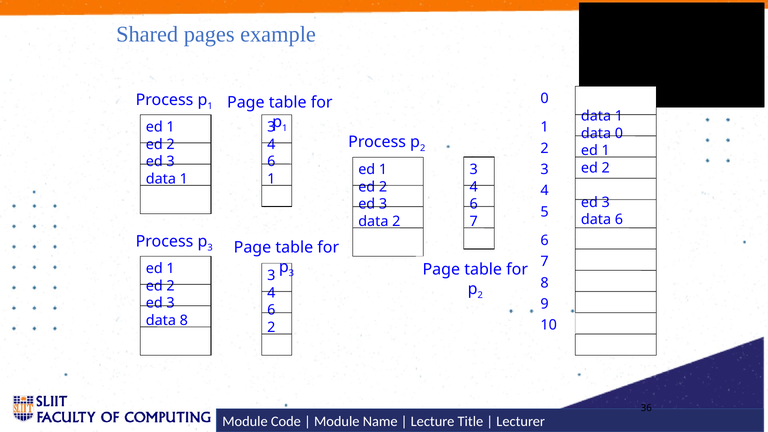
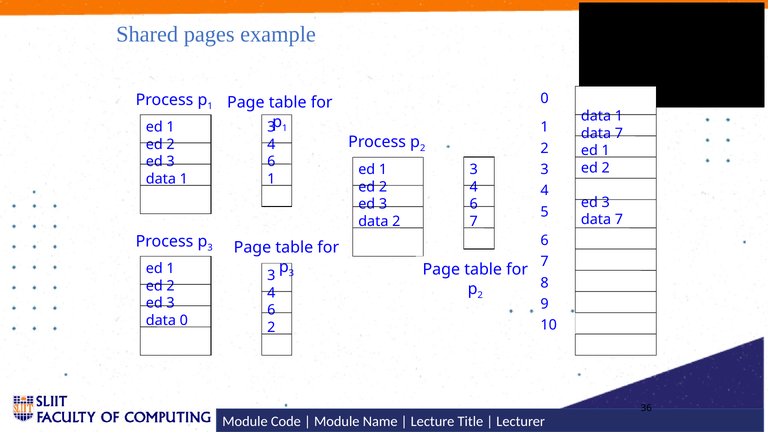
0: 0 -> 7 (619, 133)
6: 6 -> 7 (619, 220)
data 8: 8 -> 0 (184, 320)
